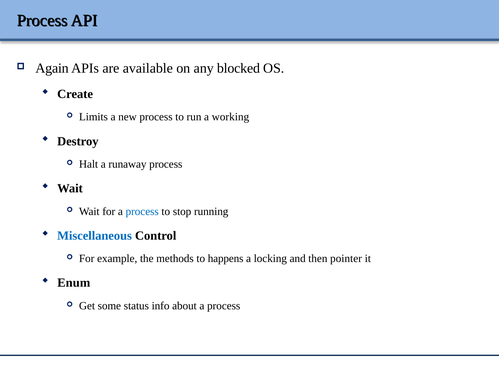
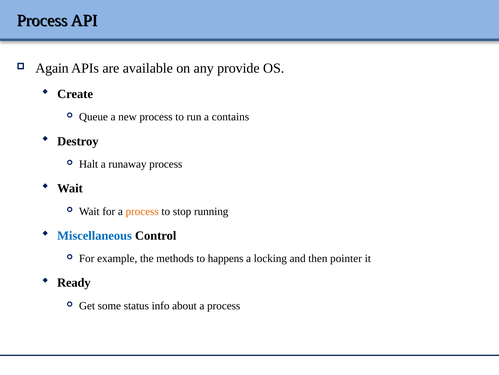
blocked: blocked -> provide (238, 68)
Limits: Limits -> Queue (93, 117)
working: working -> contains (230, 117)
process colour: blue -> orange (142, 211)
Enum: Enum -> Ready (74, 282)
